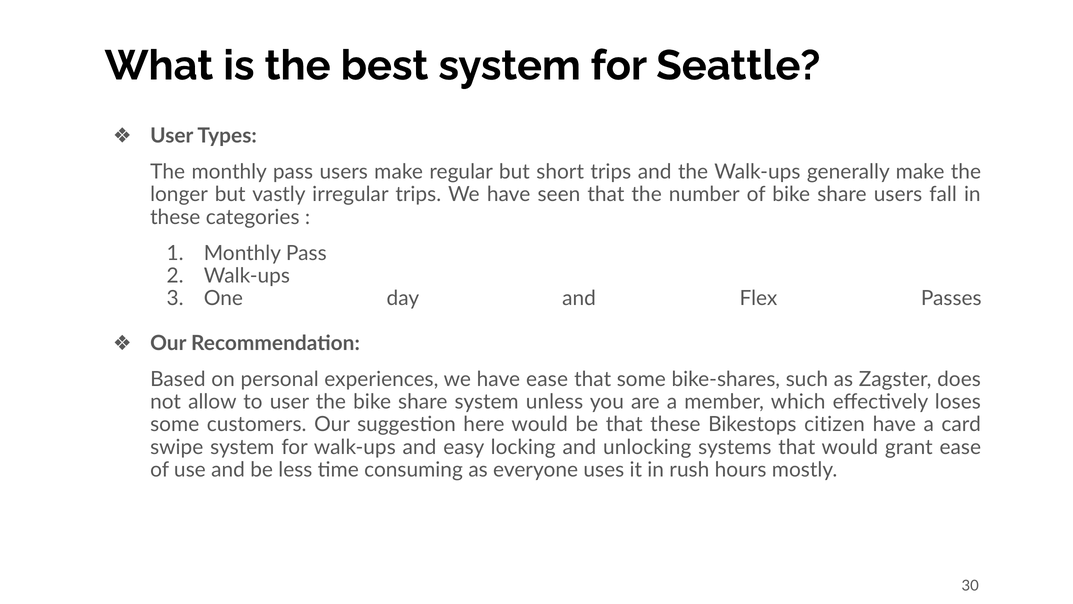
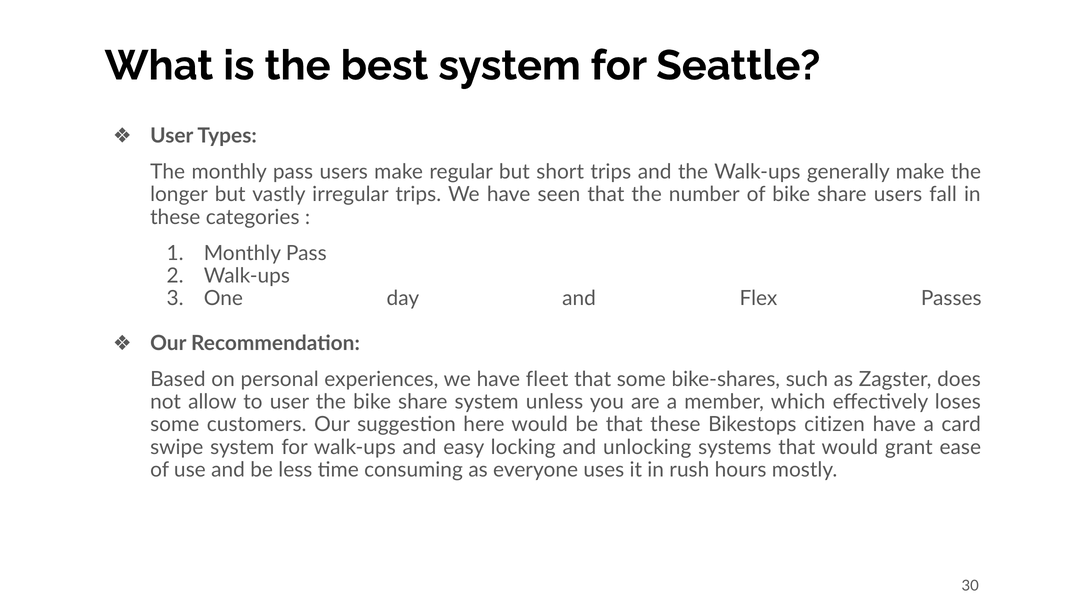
have ease: ease -> fleet (547, 379)
